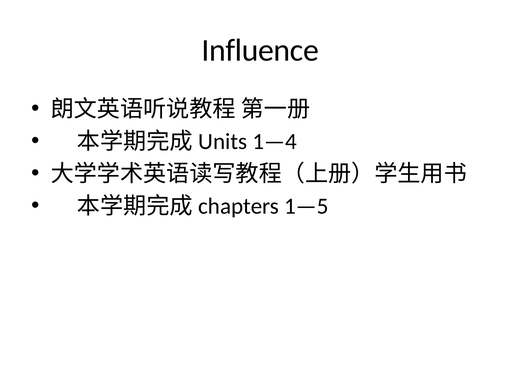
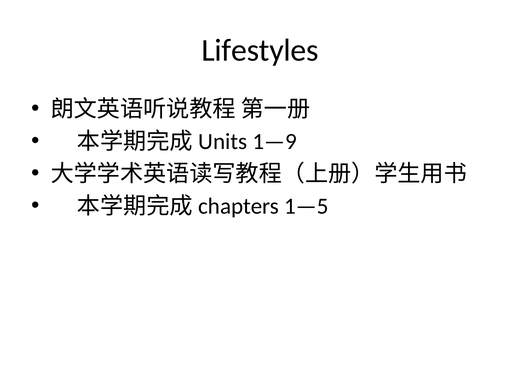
Influence: Influence -> Lifestyles (260, 50)
1—4: 1—4 -> 1—9 (275, 141)
